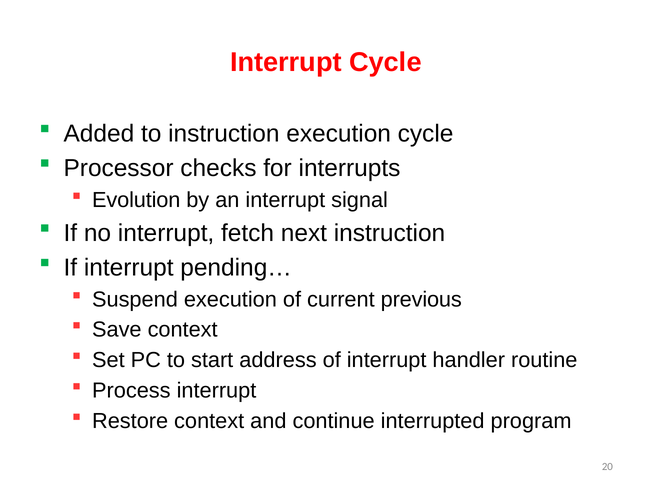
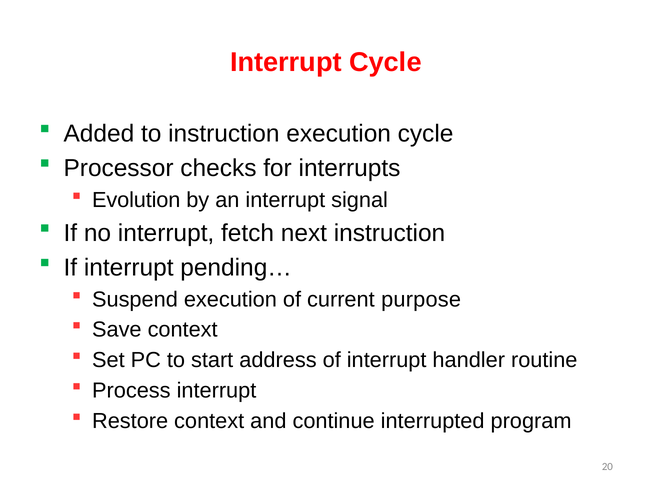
previous: previous -> purpose (421, 299)
